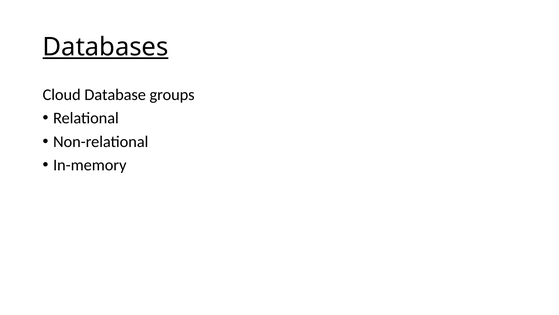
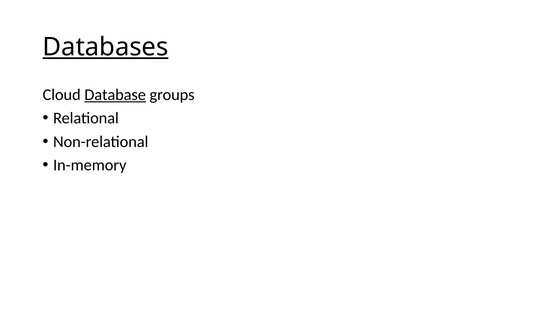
Database underline: none -> present (115, 95)
